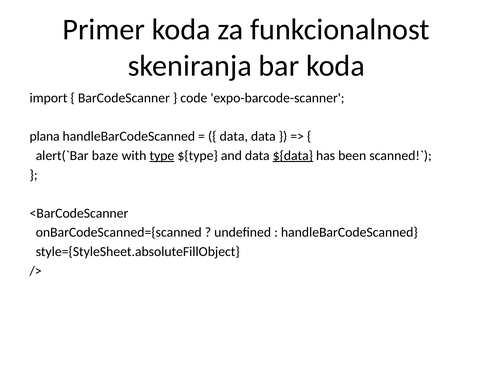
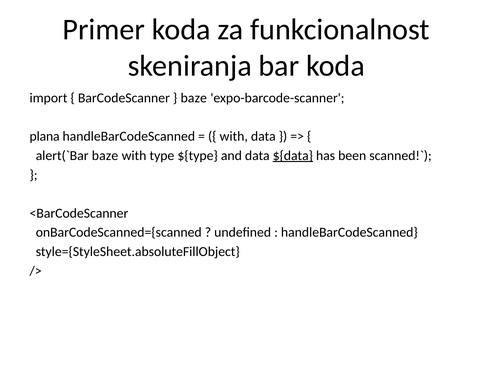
code: code -> baze (194, 98)
data: data -> with (234, 136)
type underline: present -> none (162, 156)
